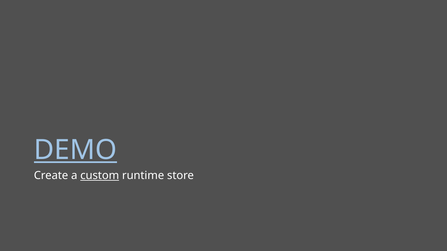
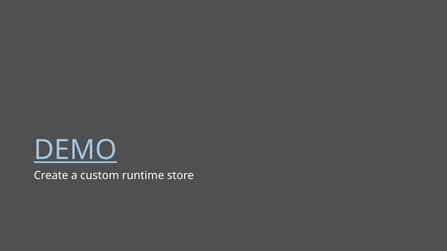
custom underline: present -> none (100, 176)
